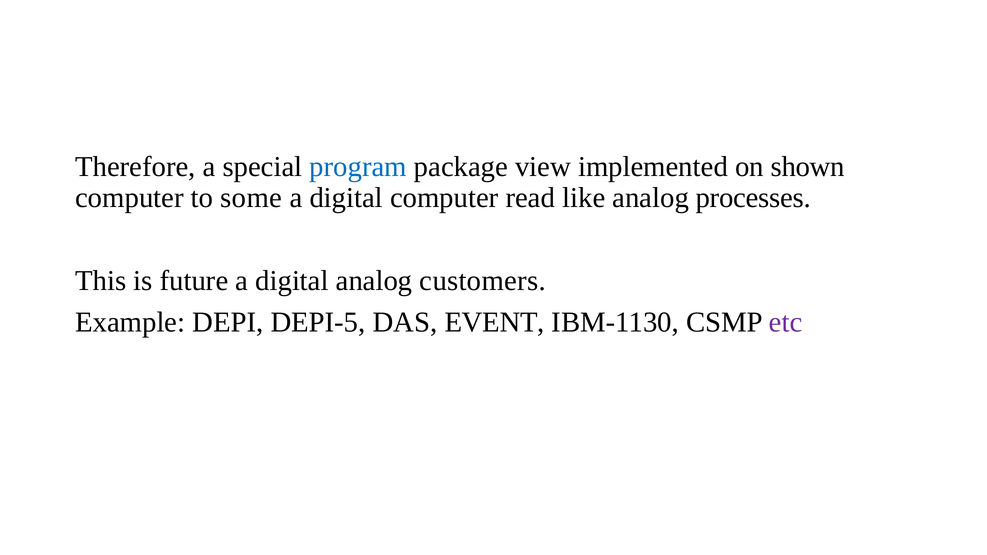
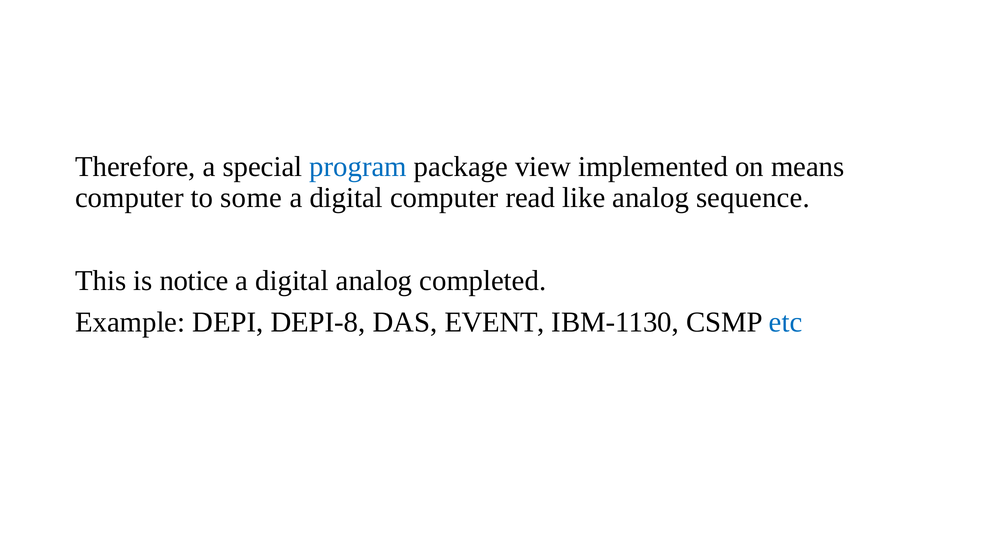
shown: shown -> means (808, 167)
processes: processes -> sequence (753, 198)
future: future -> notice (194, 281)
customers: customers -> completed (483, 281)
DEPI-5: DEPI-5 -> DEPI-8 (318, 322)
etc colour: purple -> blue (786, 322)
